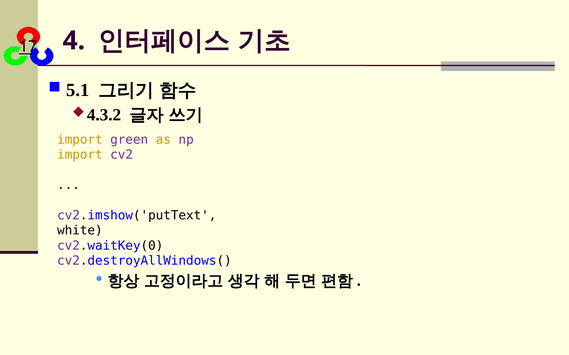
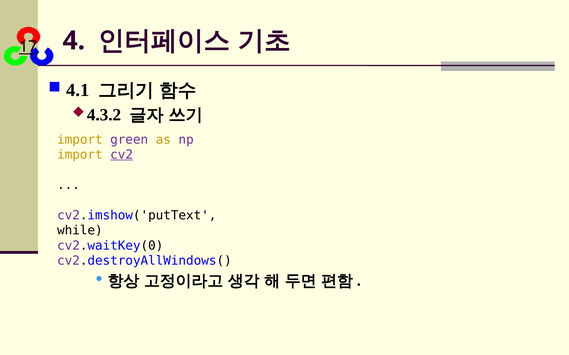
5.1: 5.1 -> 4.1 (78, 90)
cv2 underline: none -> present (122, 155)
white: white -> while (80, 231)
